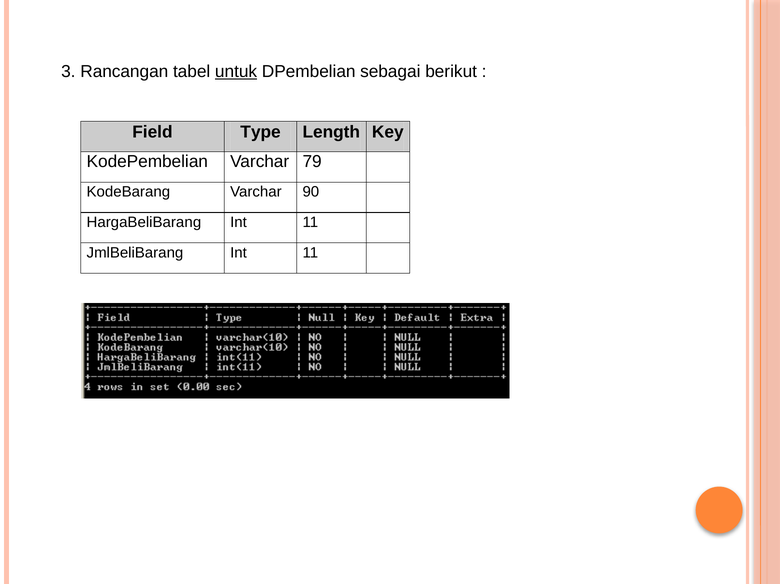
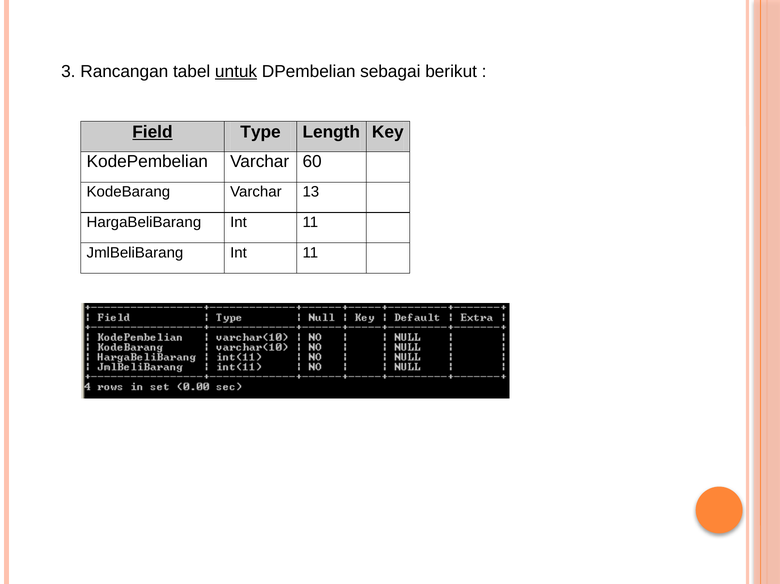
Field underline: none -> present (152, 132)
79: 79 -> 60 (312, 162)
90: 90 -> 13 (311, 192)
